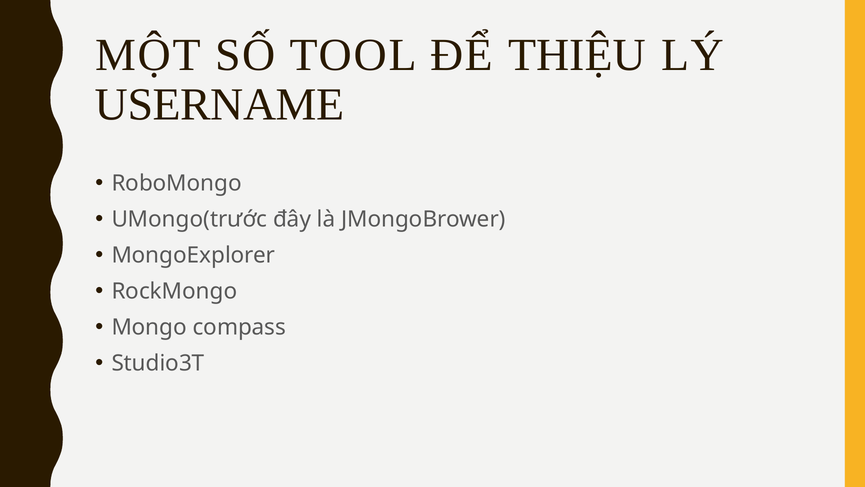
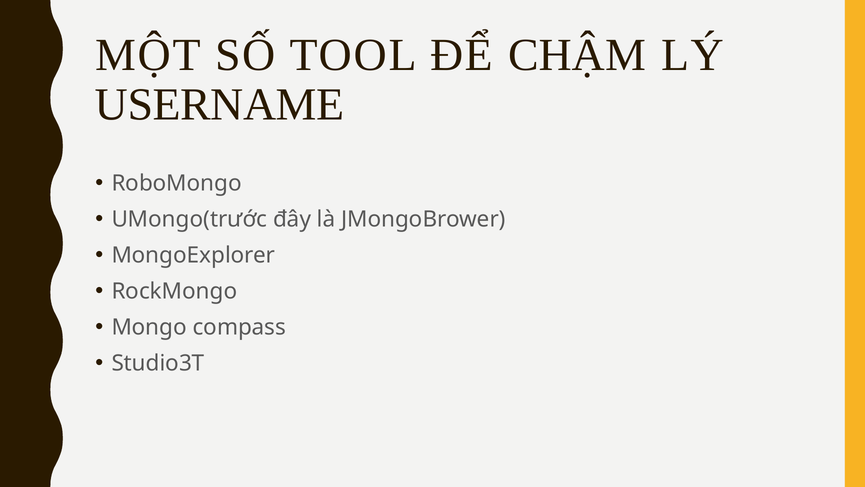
THIỆU: THIỆU -> CHẬM (577, 55)
